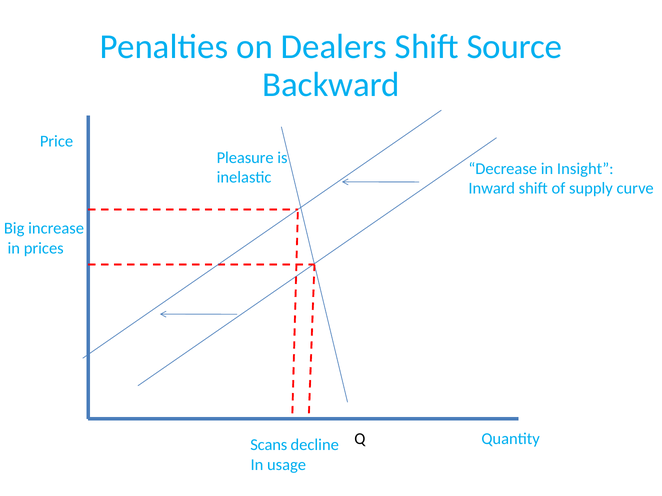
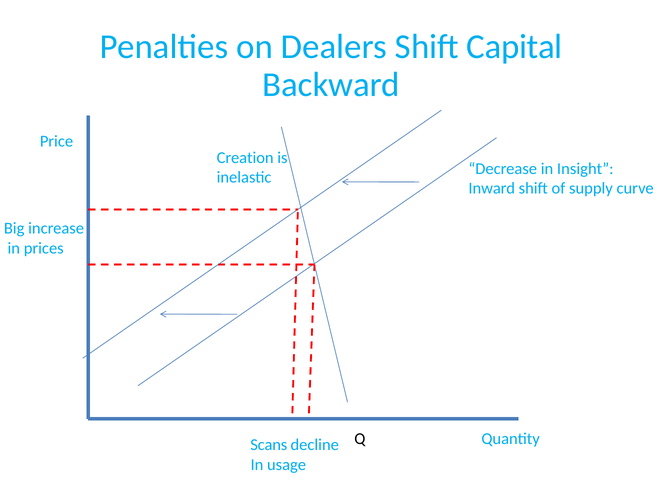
Source: Source -> Capital (514, 47)
Pleasure: Pleasure -> Creation (245, 158)
